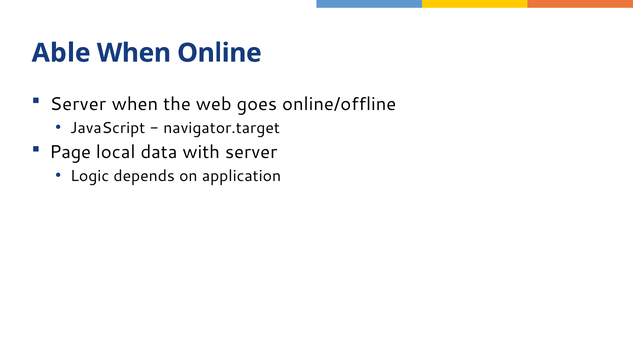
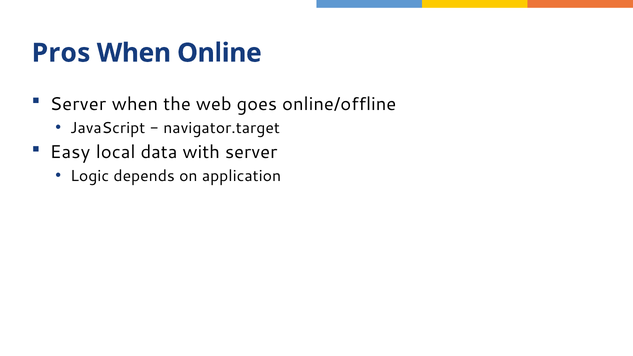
Able: Able -> Pros (61, 53)
Page: Page -> Easy (70, 152)
